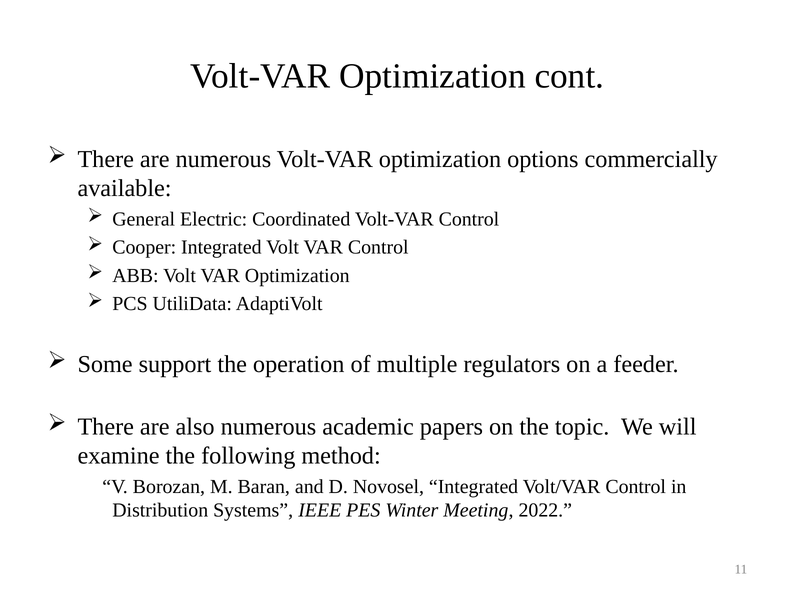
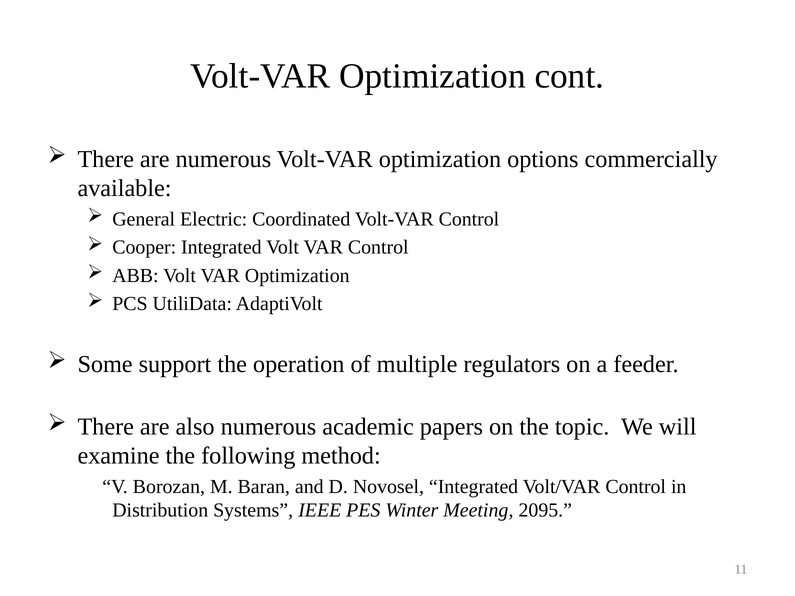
2022: 2022 -> 2095 (545, 511)
